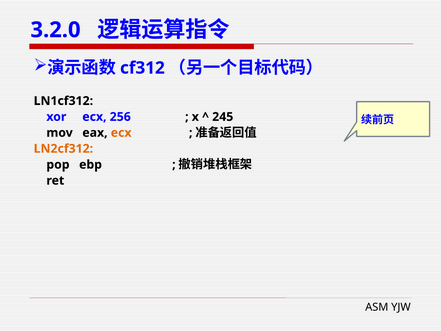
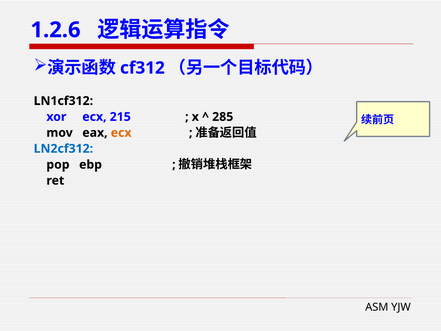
3.2.0: 3.2.0 -> 1.2.6 (56, 30)
256: 256 -> 215 (120, 117)
245: 245 -> 285 (223, 117)
LN2cf312 colour: orange -> blue (63, 149)
